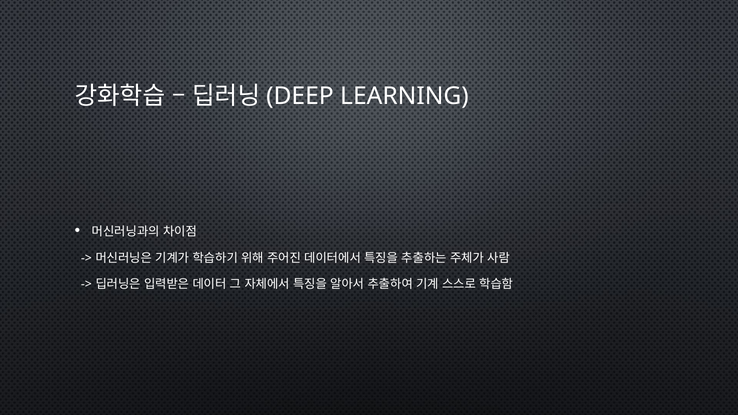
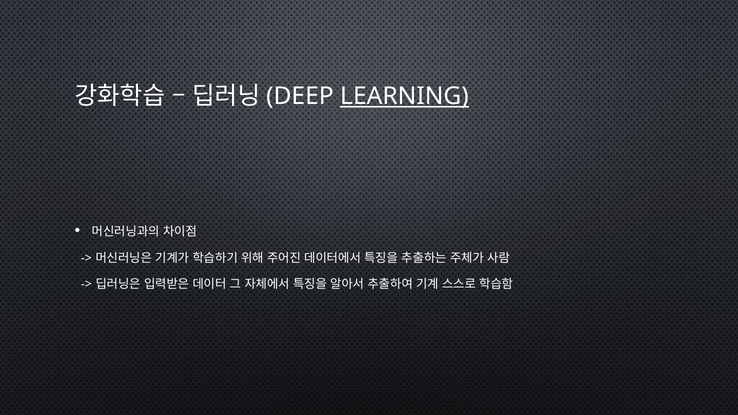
LEARNING underline: none -> present (404, 96)
